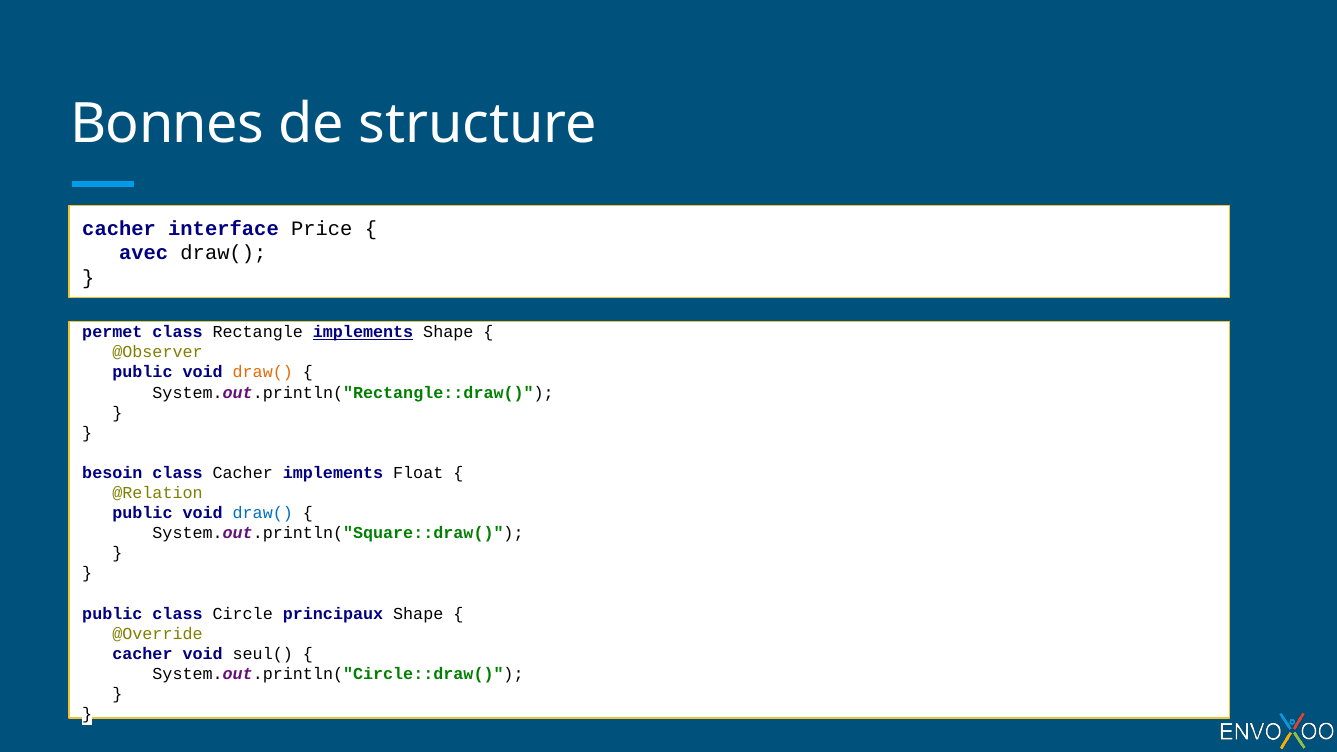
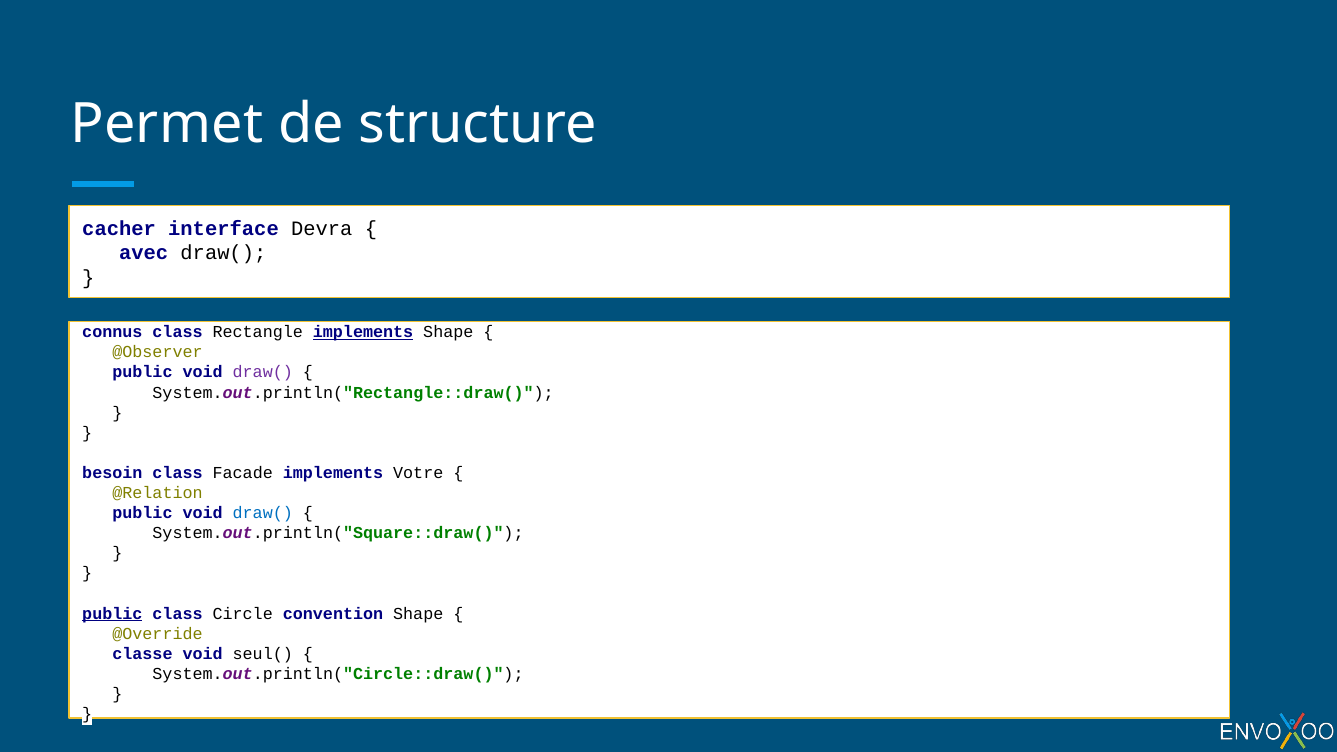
Bonnes: Bonnes -> Permet (167, 124)
Price: Price -> Devra (322, 229)
permet: permet -> connus (112, 332)
draw( colour: orange -> purple (263, 372)
class Cacher: Cacher -> Facade (243, 473)
Float: Float -> Votre (418, 473)
public underline: none -> present (112, 614)
principaux: principaux -> convention (333, 614)
cacher: cacher -> classe (142, 654)
